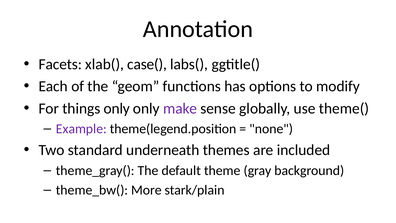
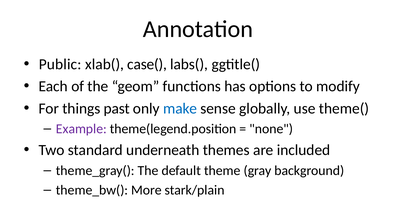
Facets: Facets -> Public (60, 64)
things only: only -> past (117, 108)
make colour: purple -> blue (180, 108)
